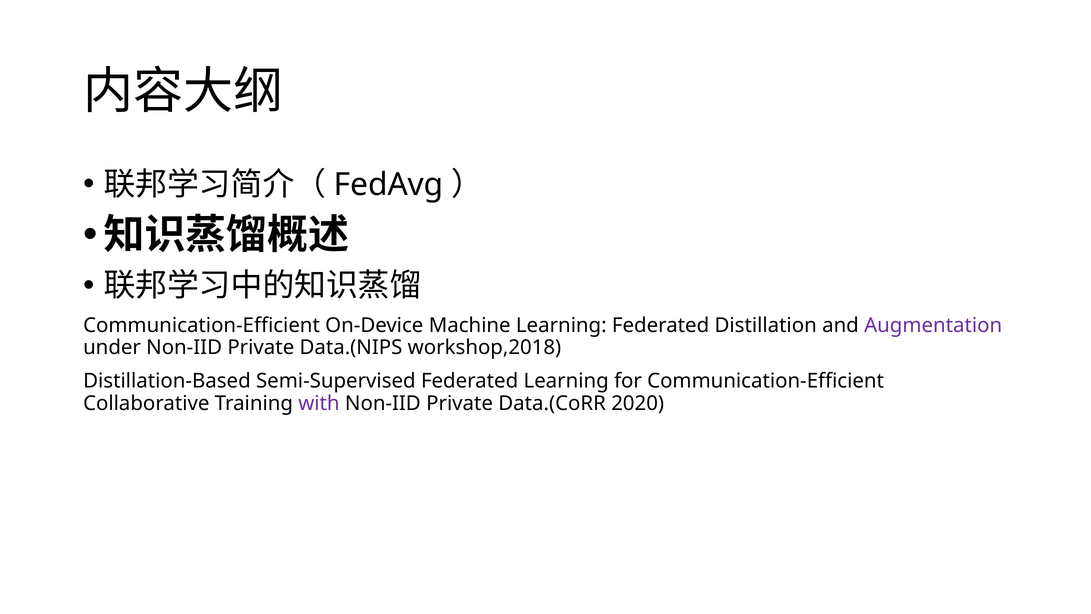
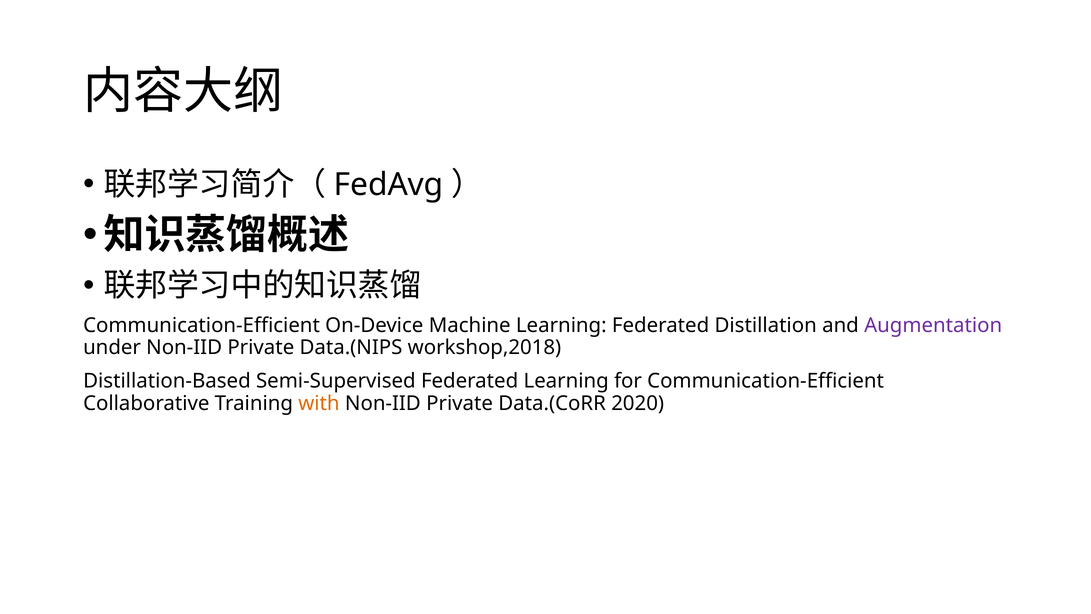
with colour: purple -> orange (319, 403)
